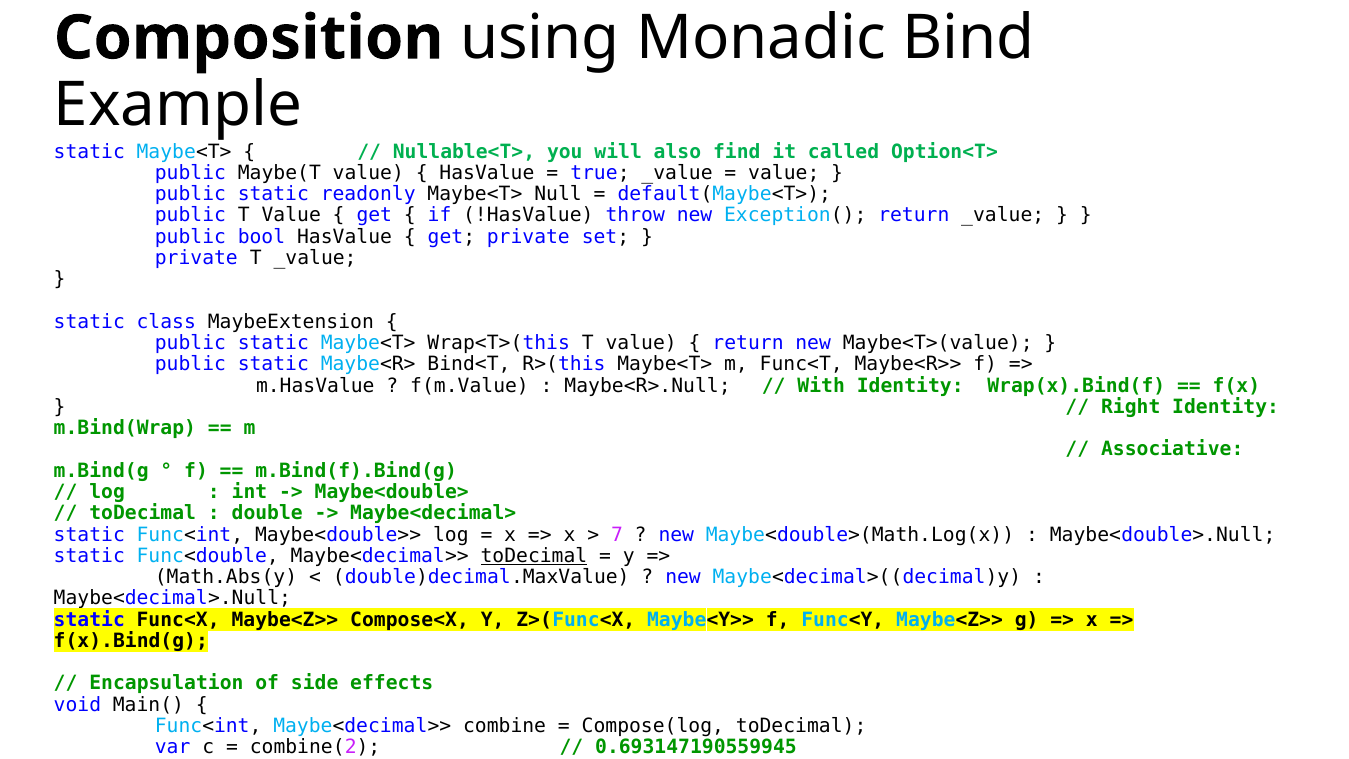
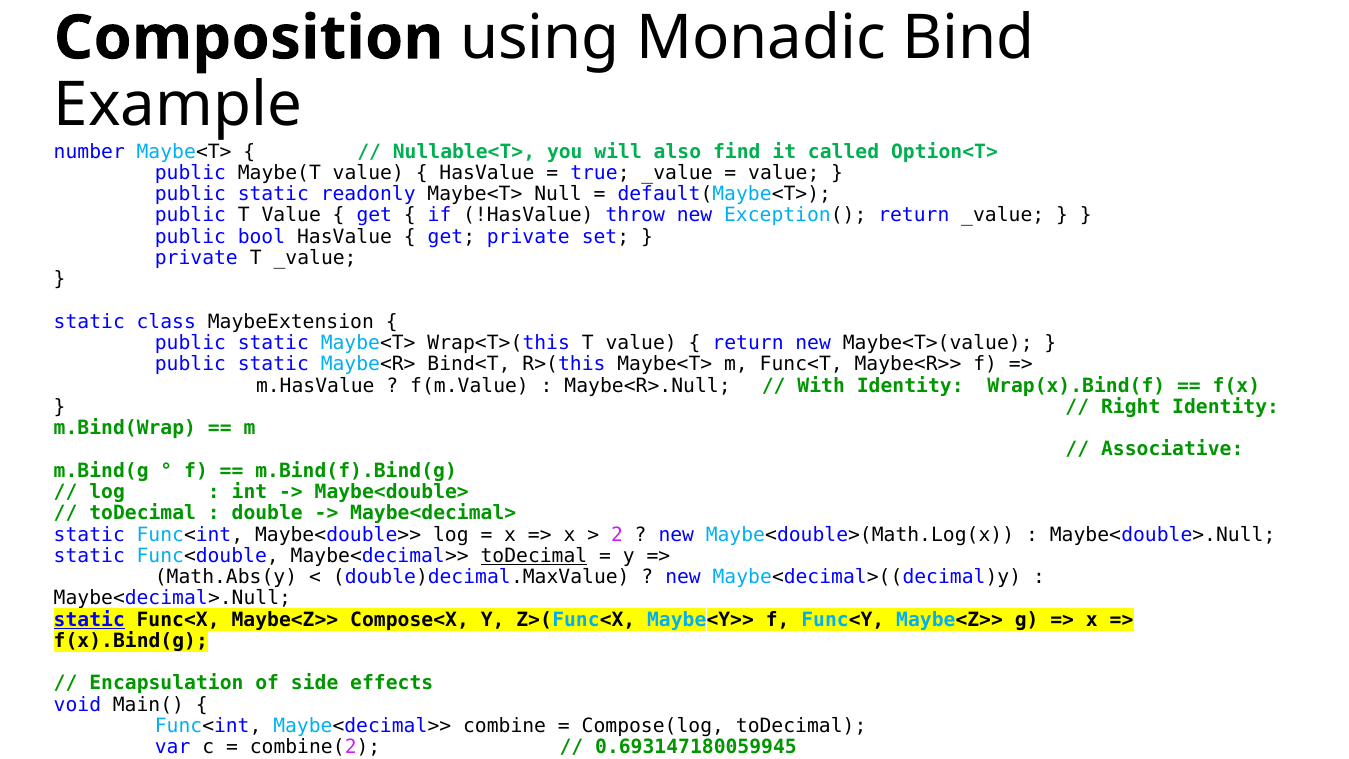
static: static -> number (89, 152)
7: 7 -> 2 (617, 534)
static underline: none -> present (89, 619)
0.693147190559945: 0.693147190559945 -> 0.693147180059945 (696, 747)
